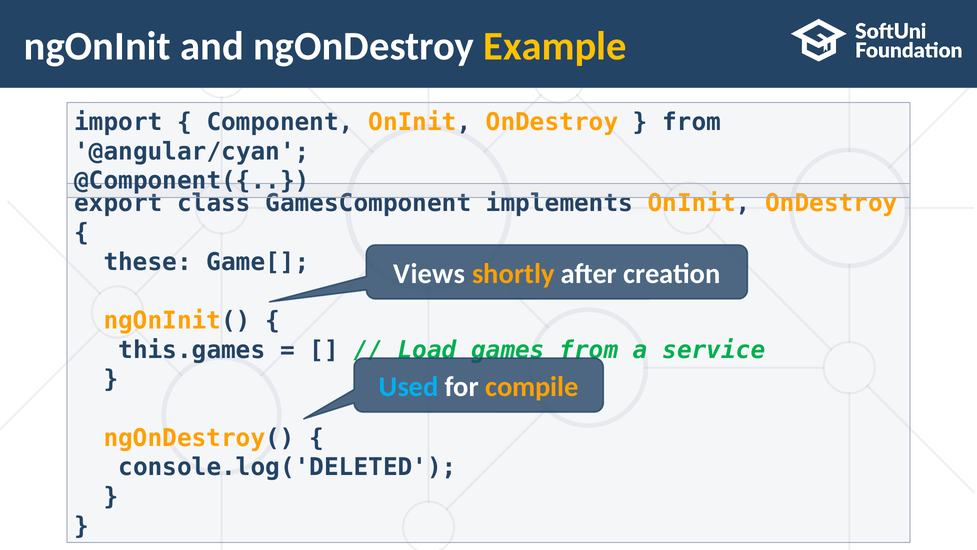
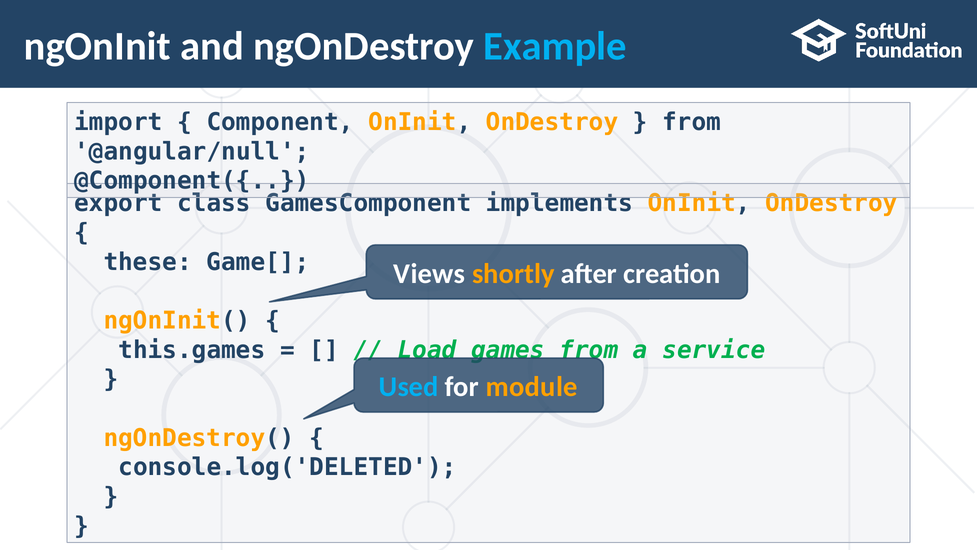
Example colour: yellow -> light blue (555, 46)
@angular/cyan: @angular/cyan -> @angular/null (192, 152)
compile: compile -> module (532, 387)
